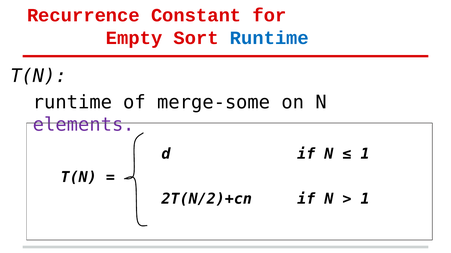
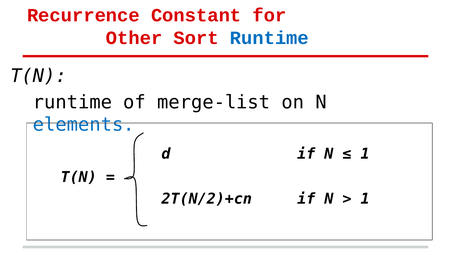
Empty: Empty -> Other (134, 38)
merge-some: merge-some -> merge-list (214, 103)
elements colour: purple -> blue (84, 125)
